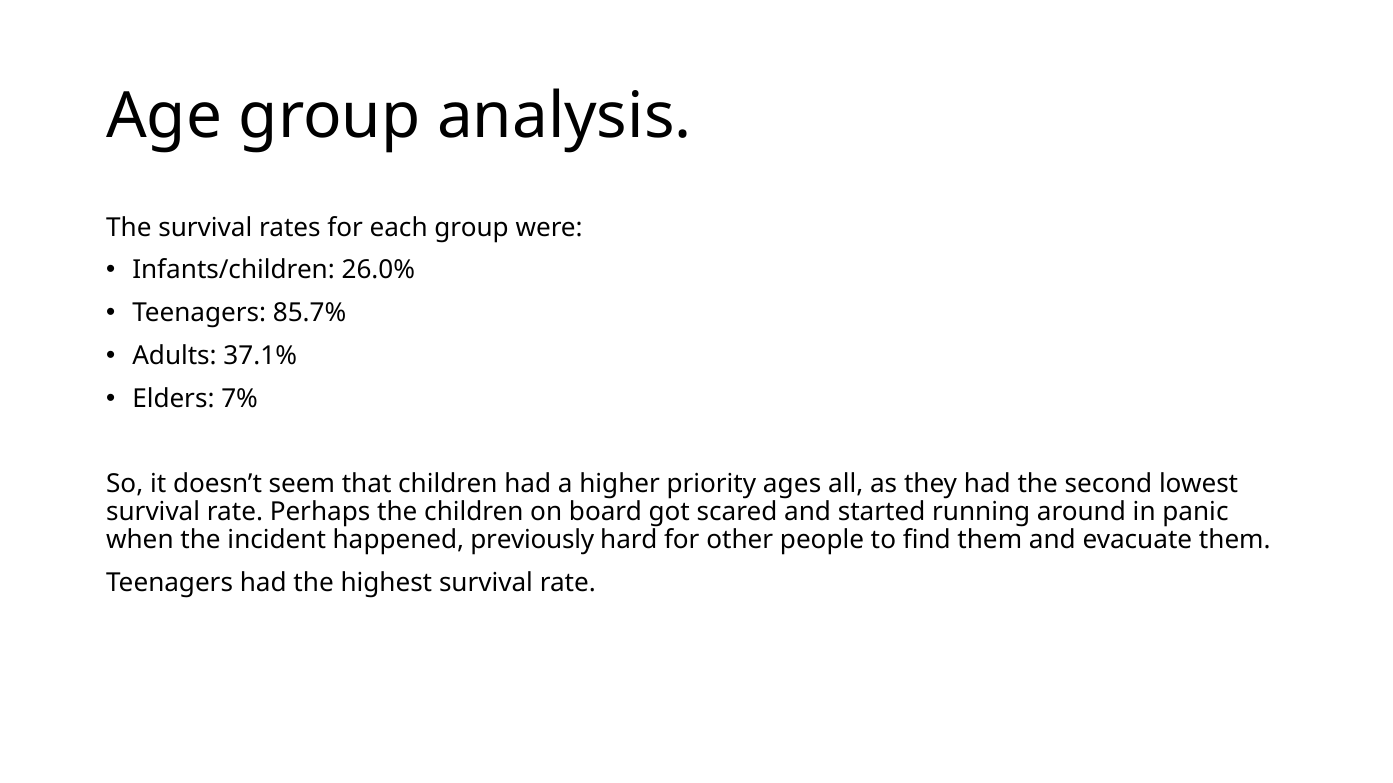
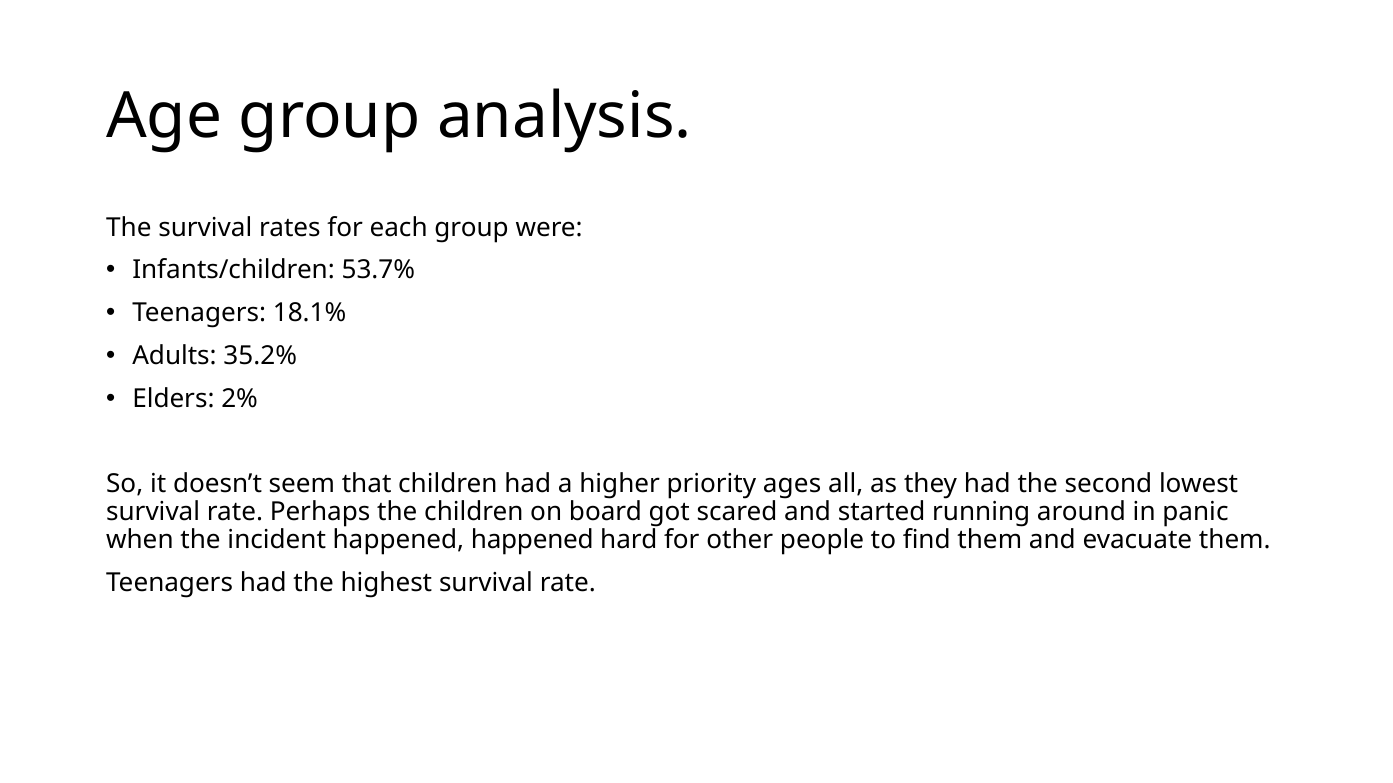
26.0%: 26.0% -> 53.7% (378, 270)
85.7%: 85.7% -> 18.1% (310, 313)
37.1%: 37.1% -> 35.2% (260, 356)
7%: 7% -> 2% (240, 399)
happened previously: previously -> happened (532, 541)
